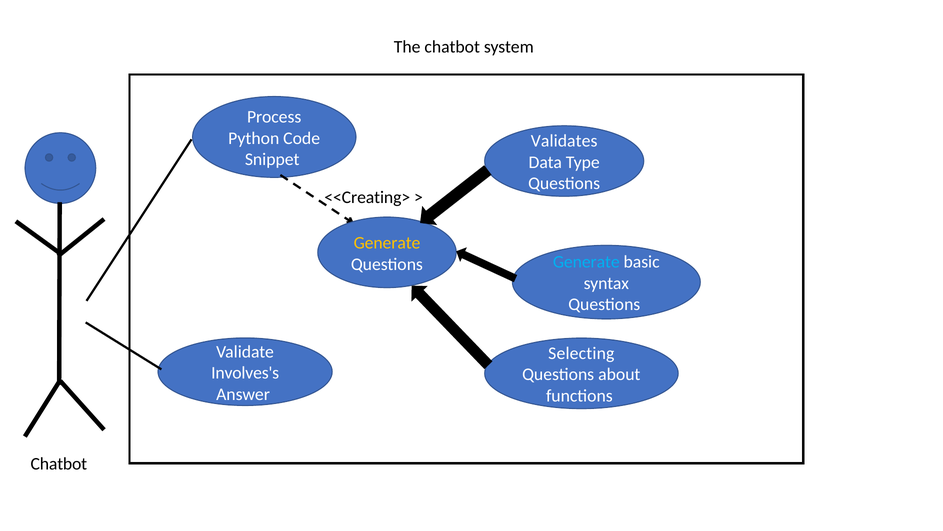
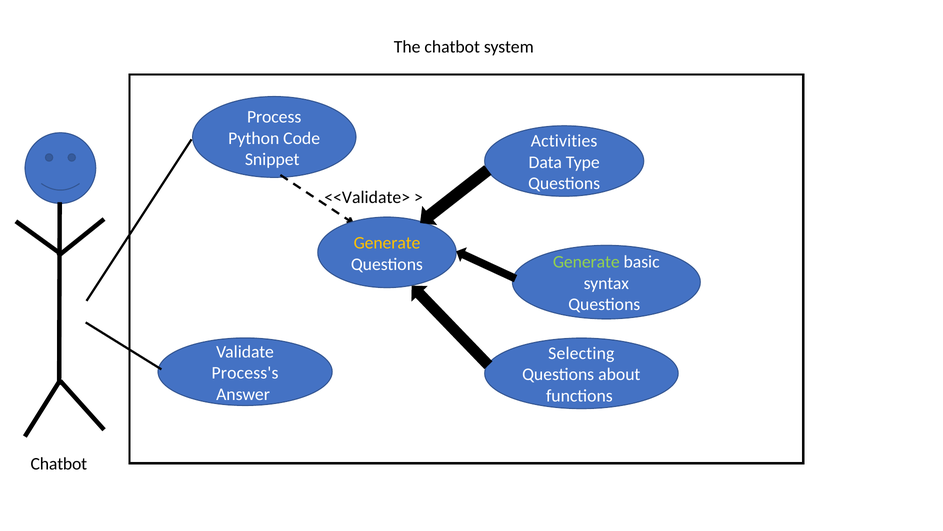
Validates: Validates -> Activities (564, 141)
<<Creating>: <<Creating> -> <<Validate> (367, 197)
Generate colour: light blue -> light green (586, 262)
Involves's: Involves's -> Process's (245, 373)
